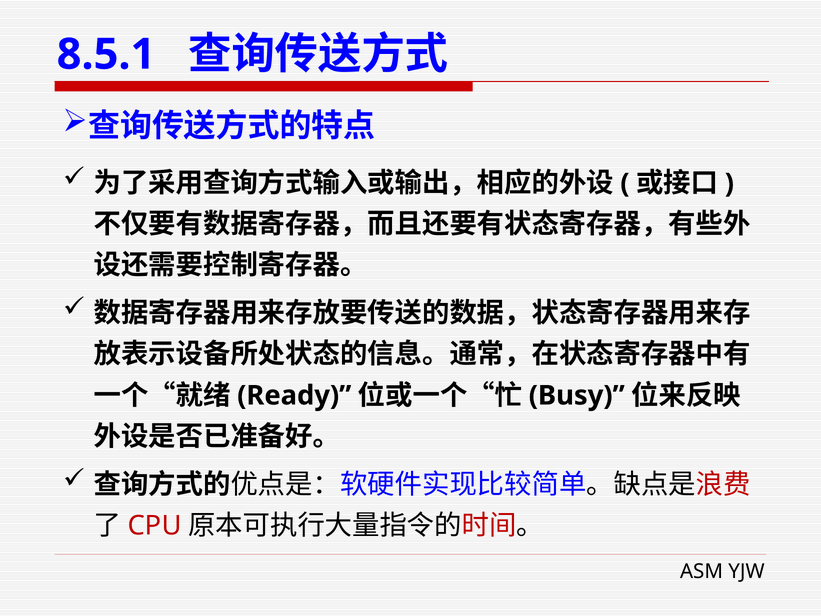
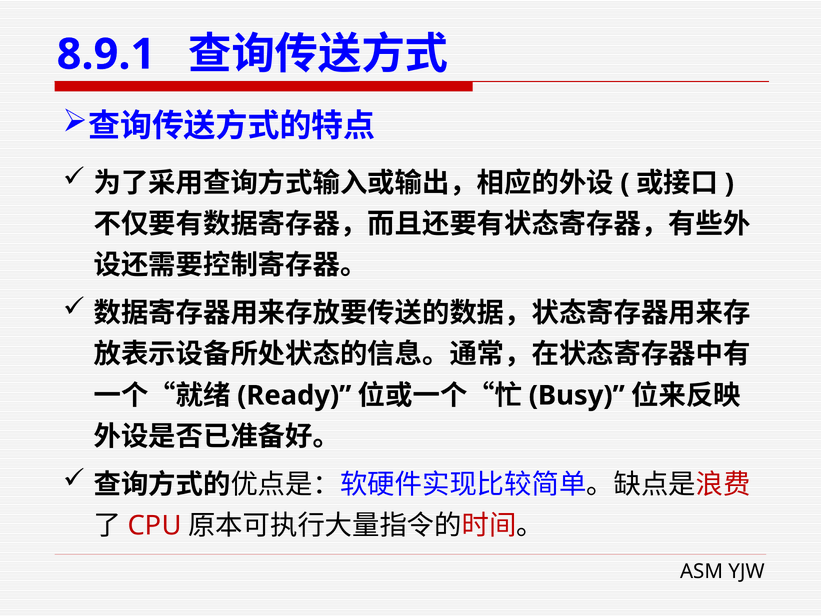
8.5.1: 8.5.1 -> 8.9.1 (106, 54)
